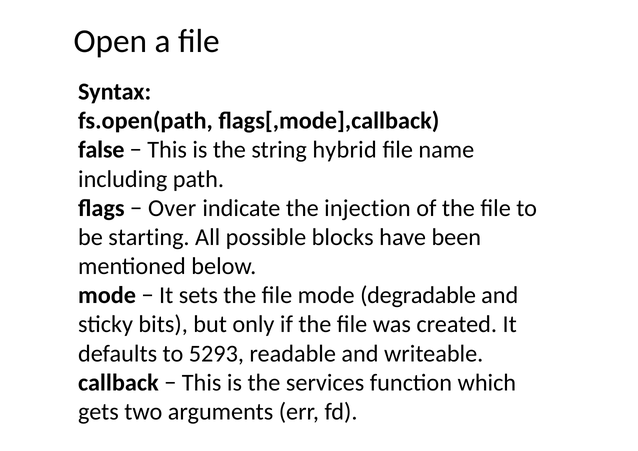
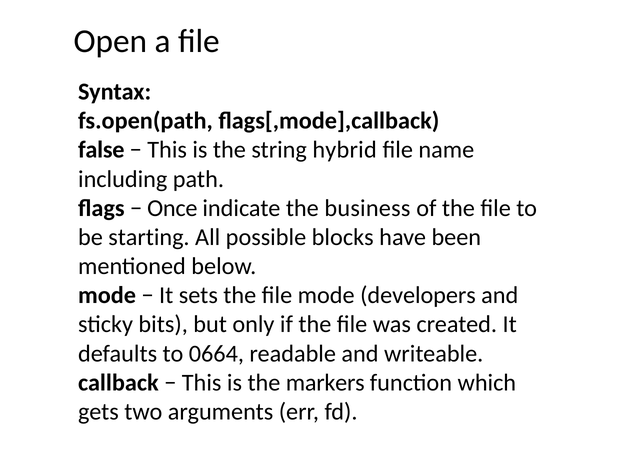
Over: Over -> Once (172, 208)
injection: injection -> business (367, 208)
degradable: degradable -> developers (418, 296)
5293: 5293 -> 0664 (216, 354)
services: services -> markers (325, 383)
